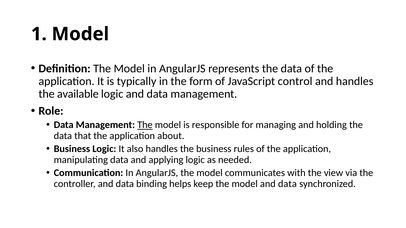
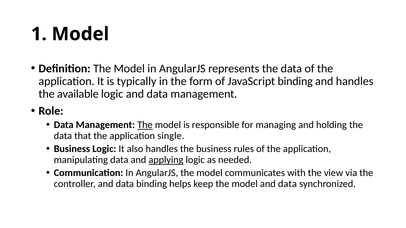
JavaScript control: control -> binding (295, 81)
about: about -> single (171, 136)
applying underline: none -> present (166, 160)
